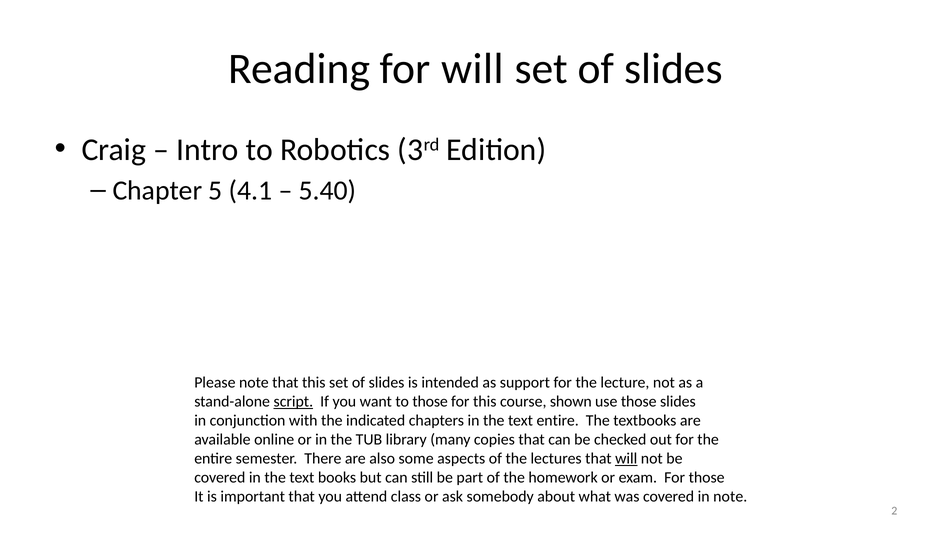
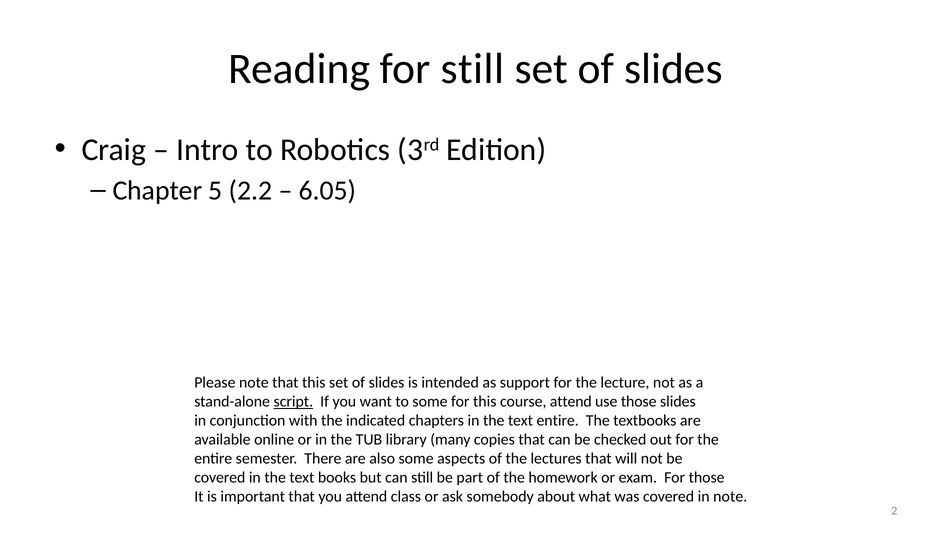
for will: will -> still (473, 69)
4.1: 4.1 -> 2.2 (250, 191)
5.40: 5.40 -> 6.05 (327, 191)
to those: those -> some (430, 402)
course shown: shown -> attend (571, 402)
will underline: present -> none (626, 459)
